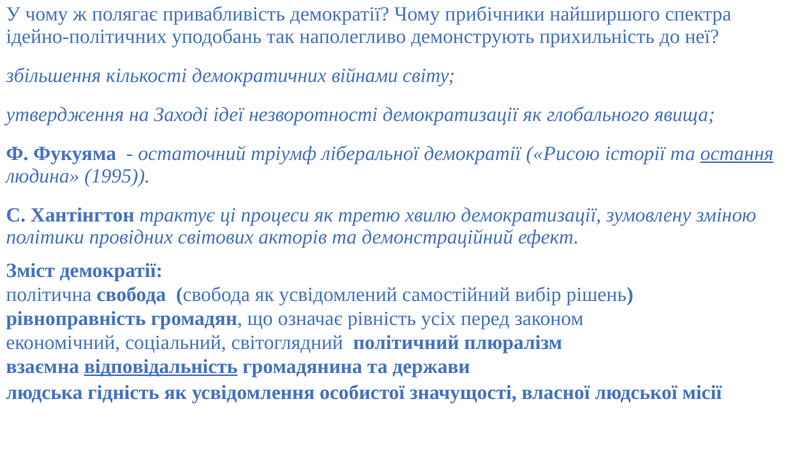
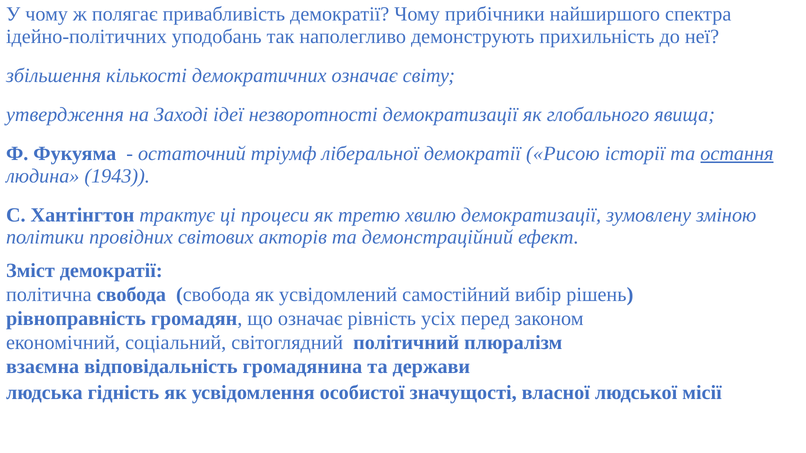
демократичних війнами: війнами -> означає (365, 76)
1995: 1995 -> 1943 (117, 176)
відповідальність underline: present -> none (161, 367)
